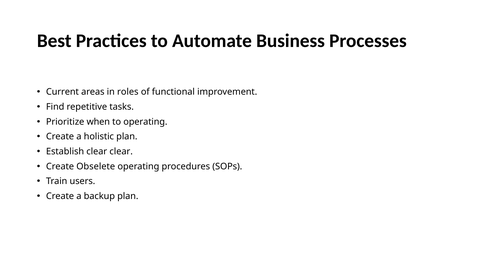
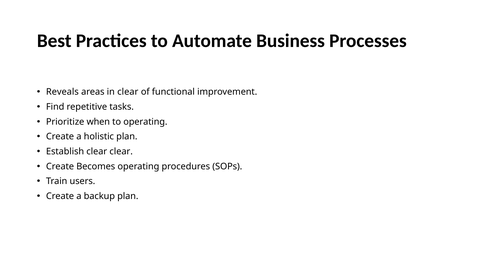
Current: Current -> Reveals (62, 92)
in roles: roles -> clear (128, 92)
Obselete: Obselete -> Becomes (96, 166)
